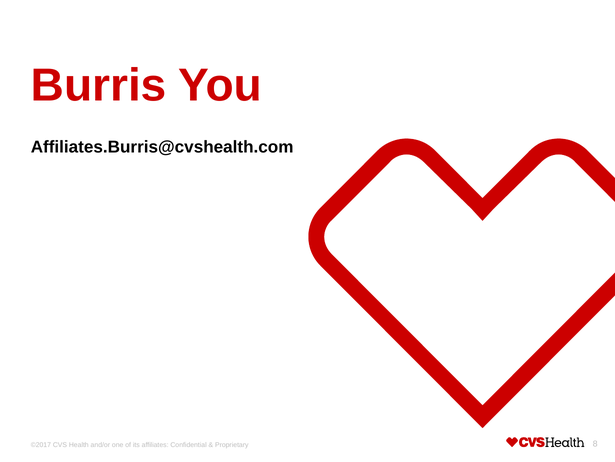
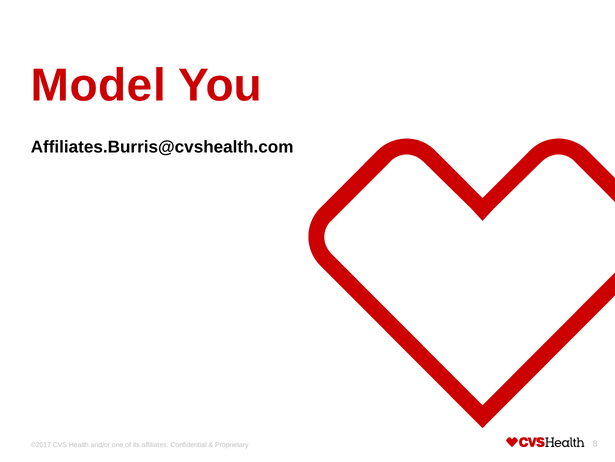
Burris: Burris -> Model (98, 86)
